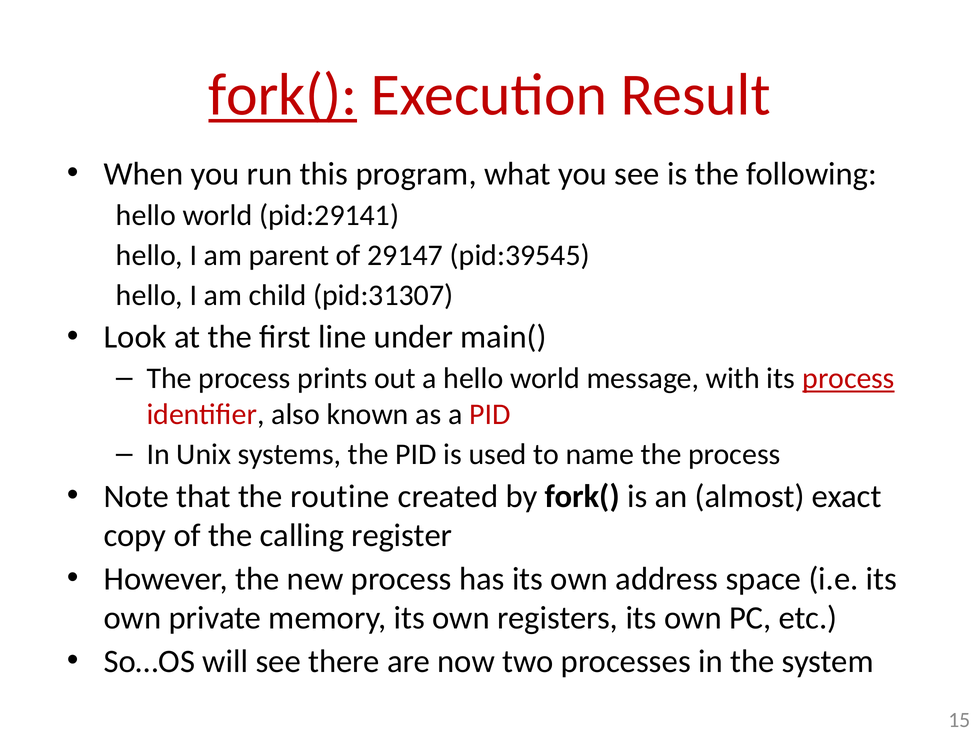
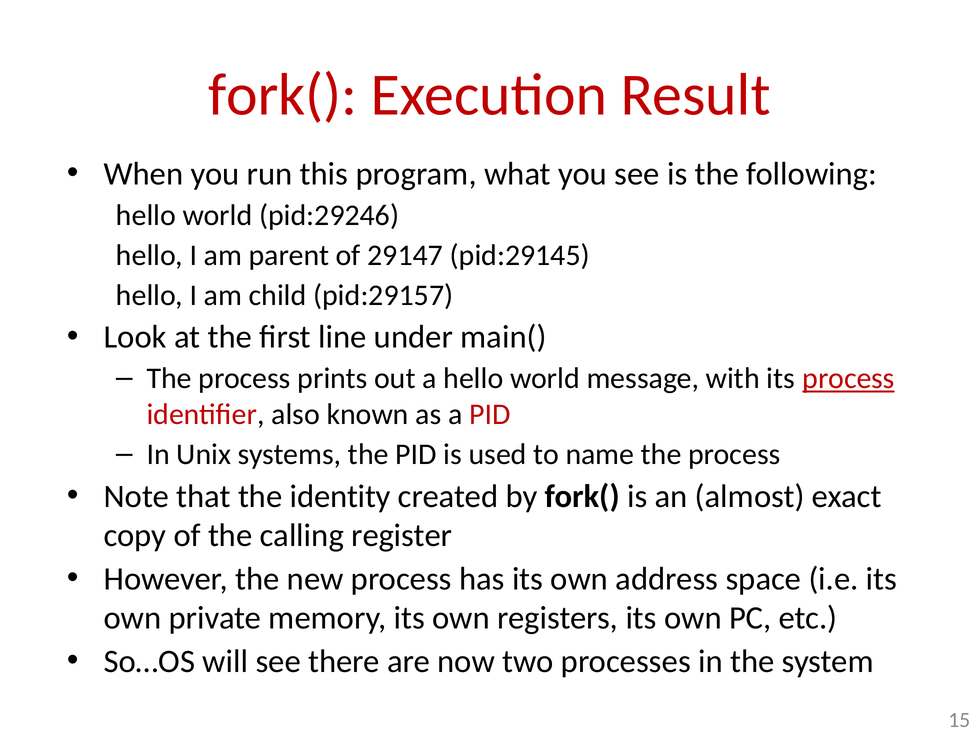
fork( underline: present -> none (283, 95)
pid:29141: pid:29141 -> pid:29246 (329, 215)
pid:39545: pid:39545 -> pid:29145 (520, 255)
pid:31307: pid:31307 -> pid:29157 (383, 295)
routine: routine -> identity (340, 496)
